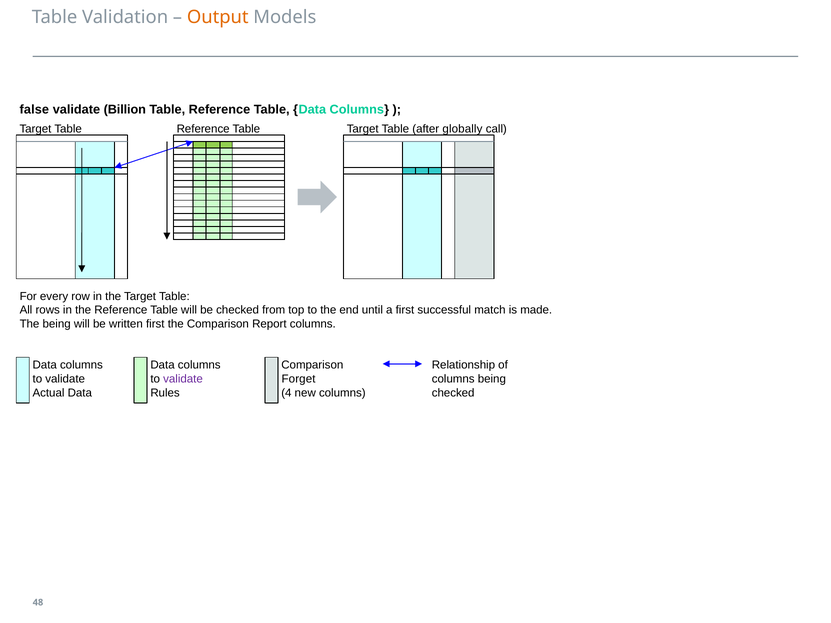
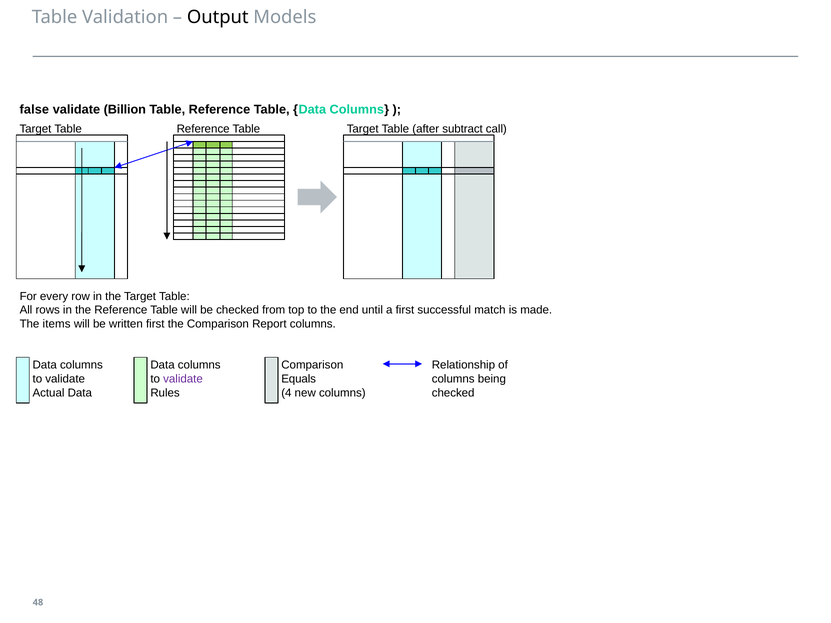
Output colour: orange -> black (218, 17)
globally: globally -> subtract (463, 129)
The being: being -> items (57, 324)
Forget: Forget -> Equals (299, 379)
